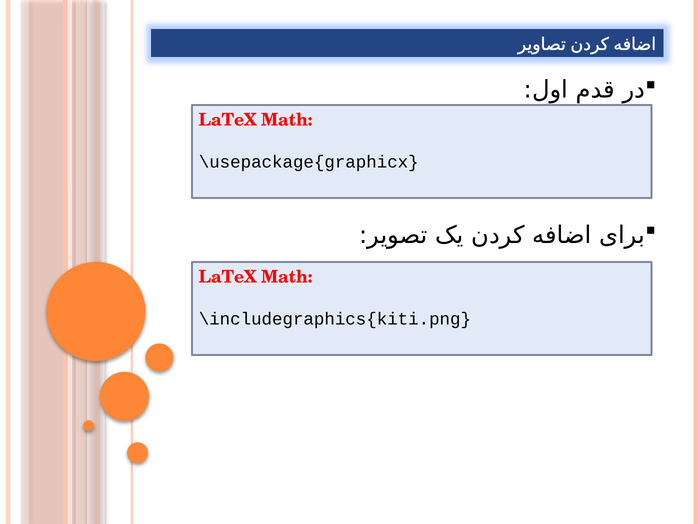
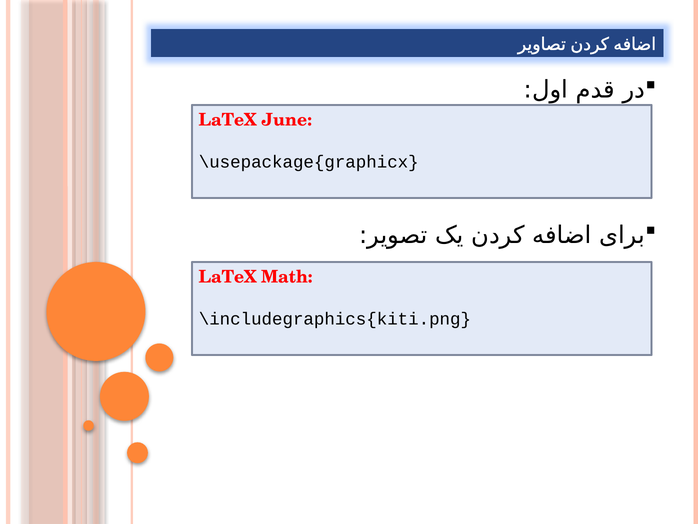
Math: Math -> June (287, 120)
